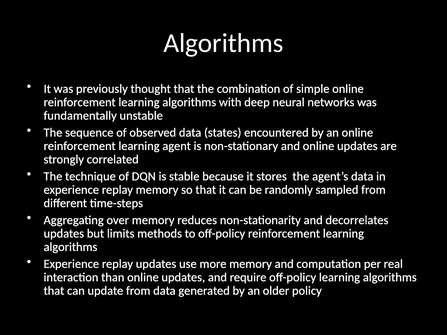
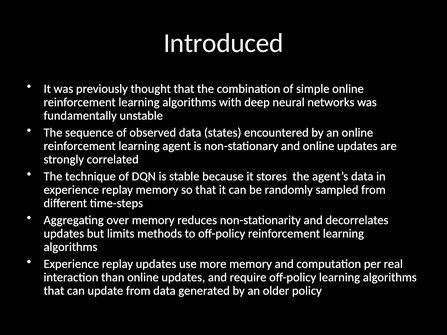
Algorithms: Algorithms -> Introduced (224, 43)
